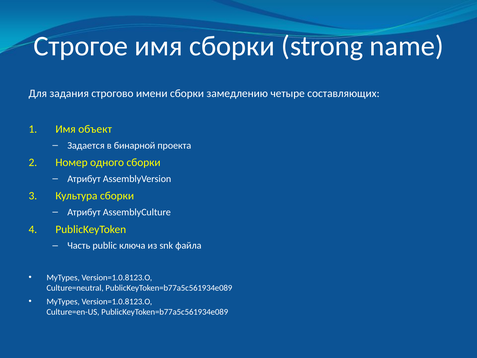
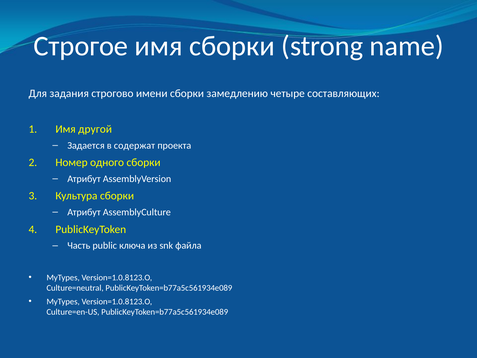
объект: объект -> другой (95, 129)
бинарной: бинарной -> содержат (134, 145)
